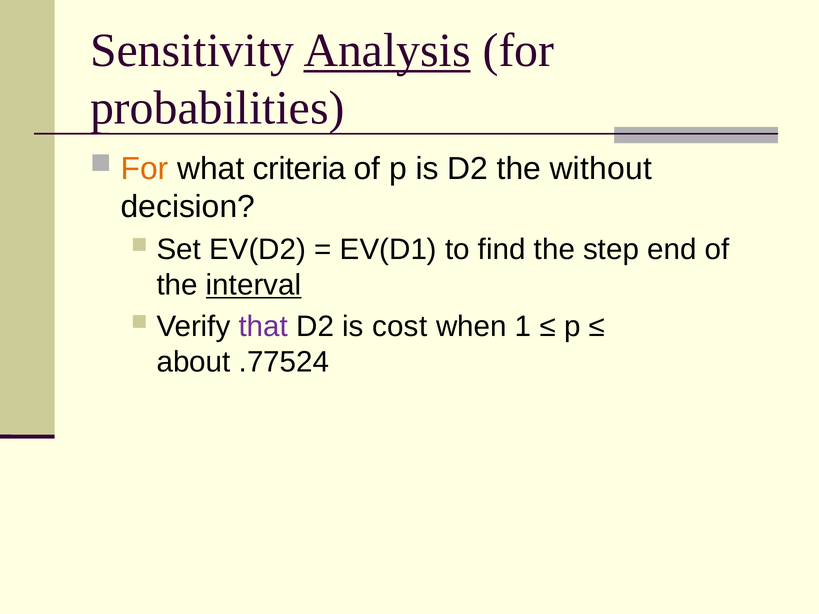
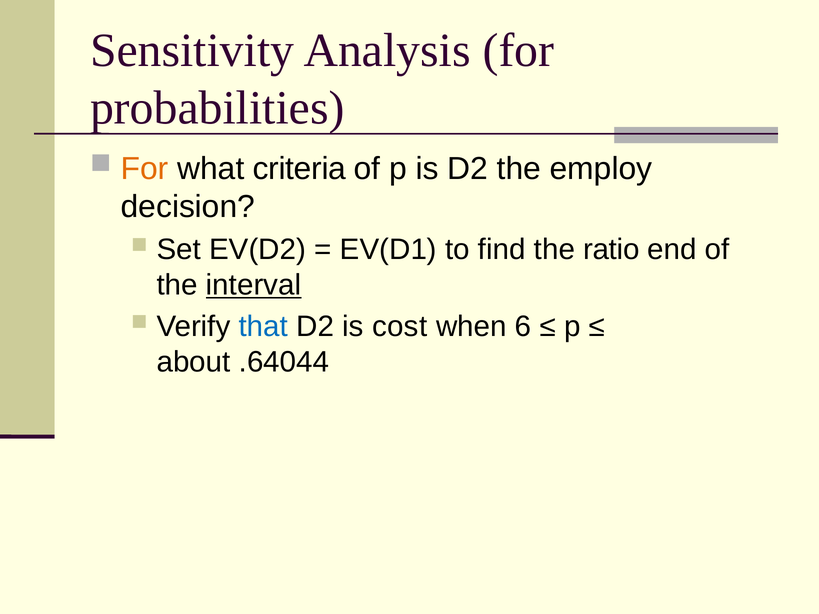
Analysis underline: present -> none (387, 51)
without: without -> employ (601, 169)
step: step -> ratio (611, 250)
that colour: purple -> blue (263, 326)
1: 1 -> 6 (523, 326)
.77524: .77524 -> .64044 (284, 362)
